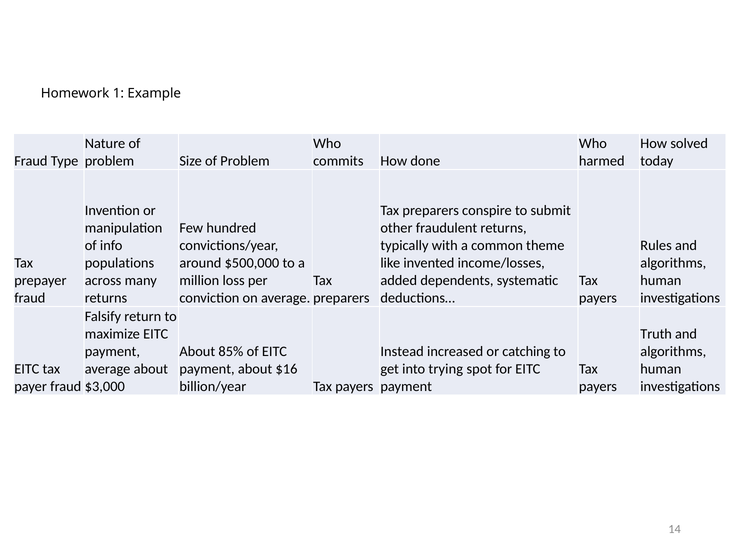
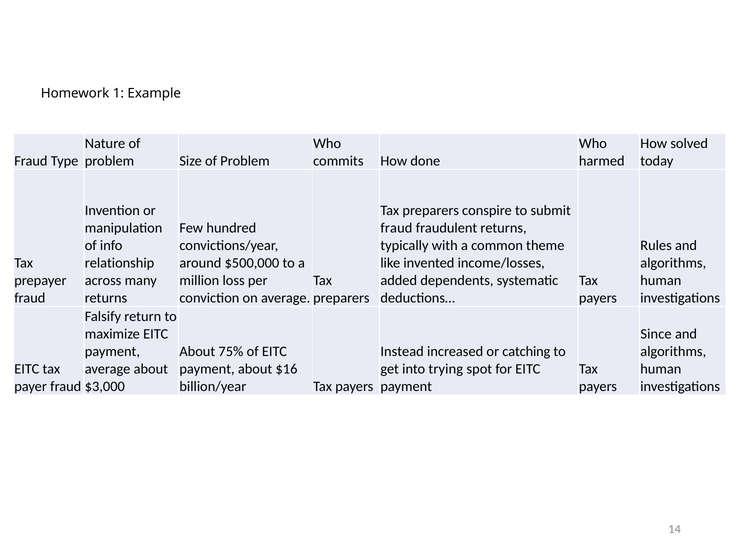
other: other -> fraud (396, 228)
populations: populations -> relationship (120, 263)
Truth: Truth -> Since (656, 334)
85%: 85% -> 75% (231, 352)
